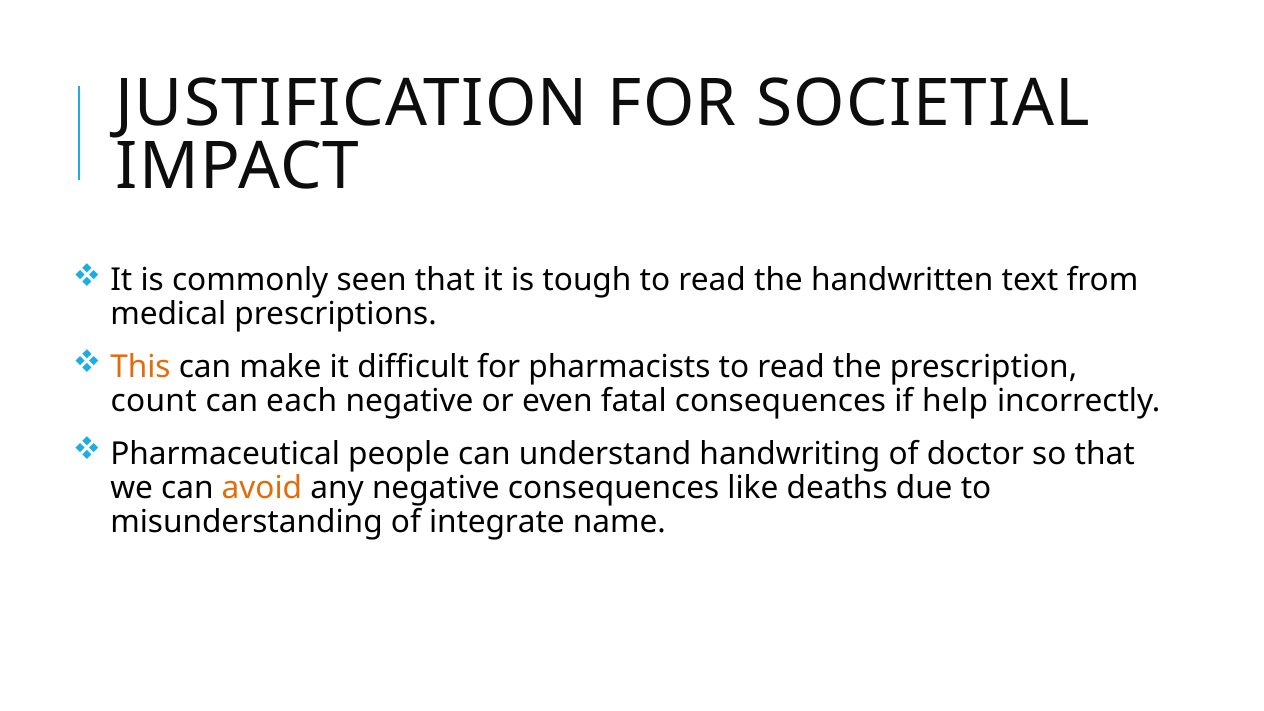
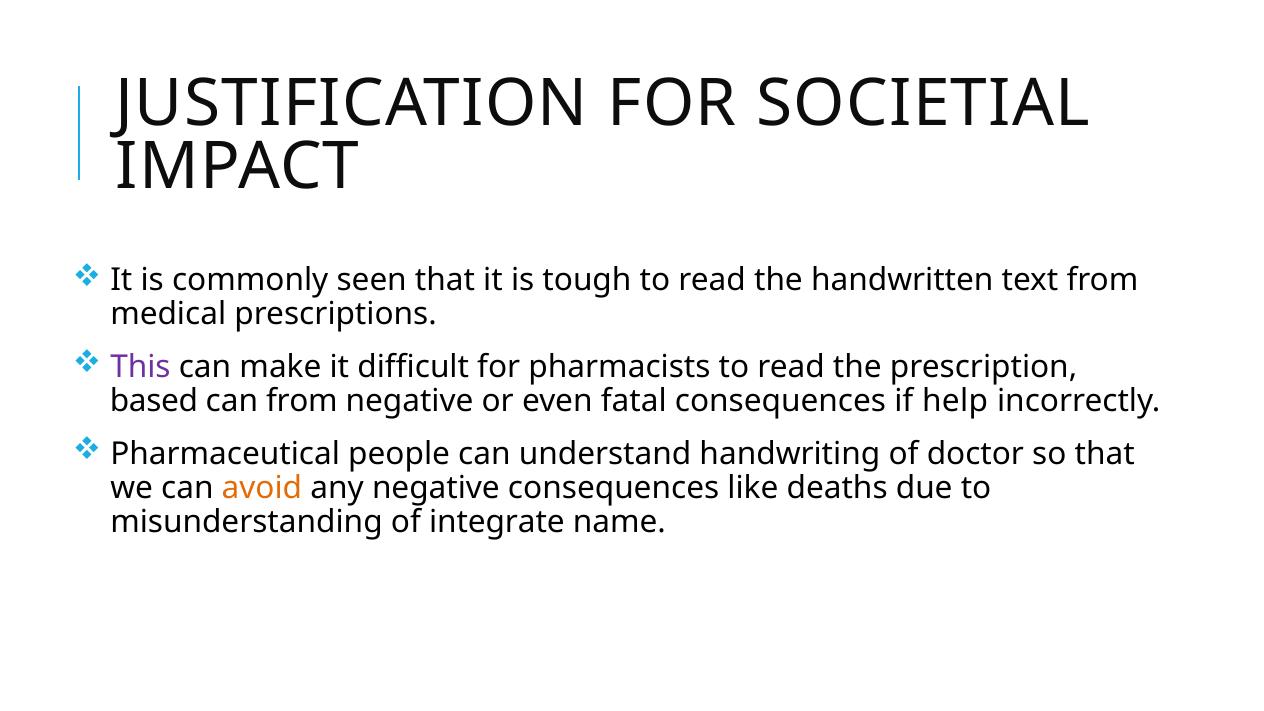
This colour: orange -> purple (140, 367)
count: count -> based (154, 401)
can each: each -> from (302, 401)
